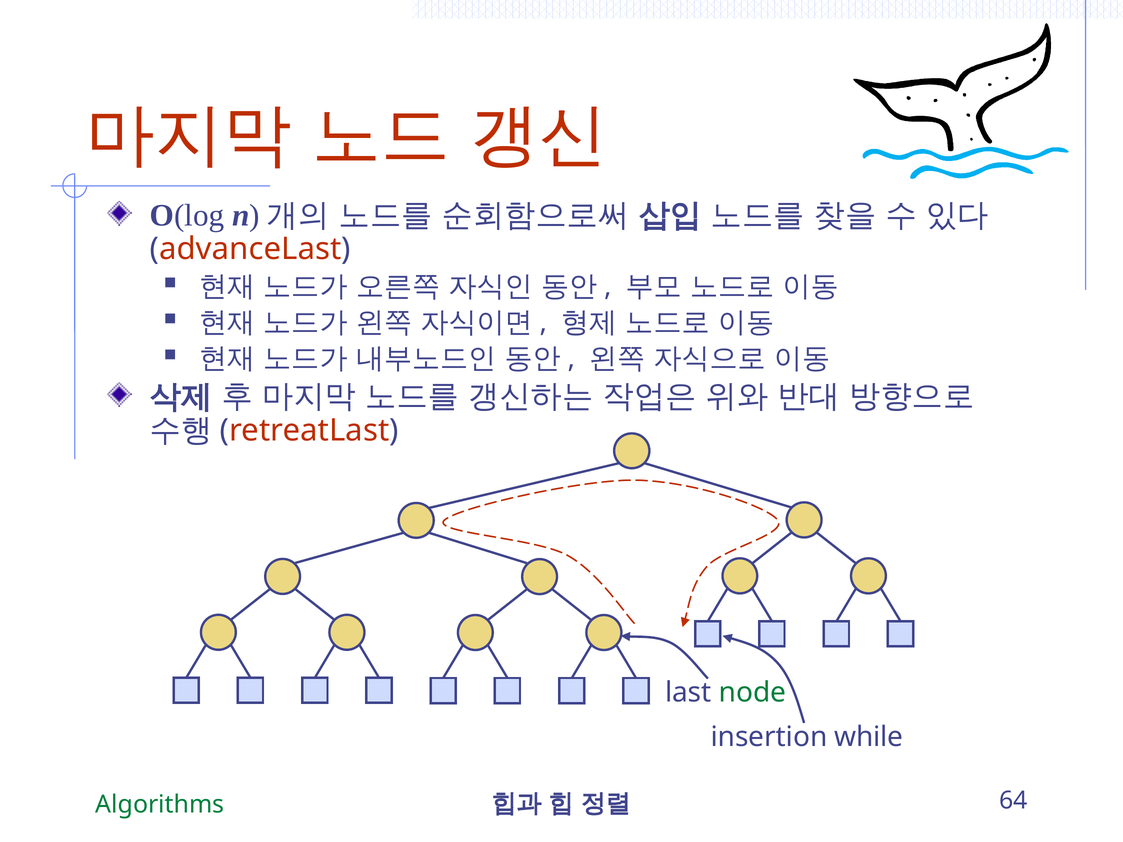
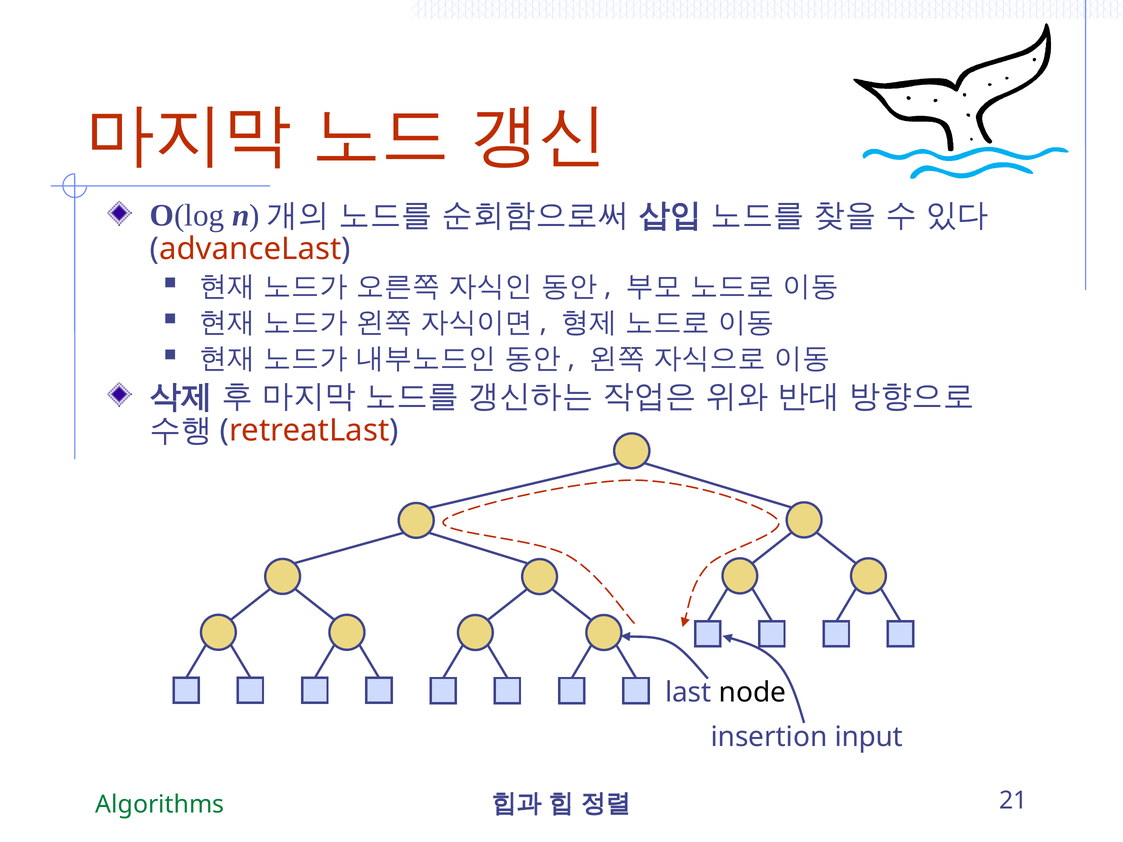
node colour: green -> black (752, 693)
while: while -> input (869, 737)
64: 64 -> 21 (1013, 801)
